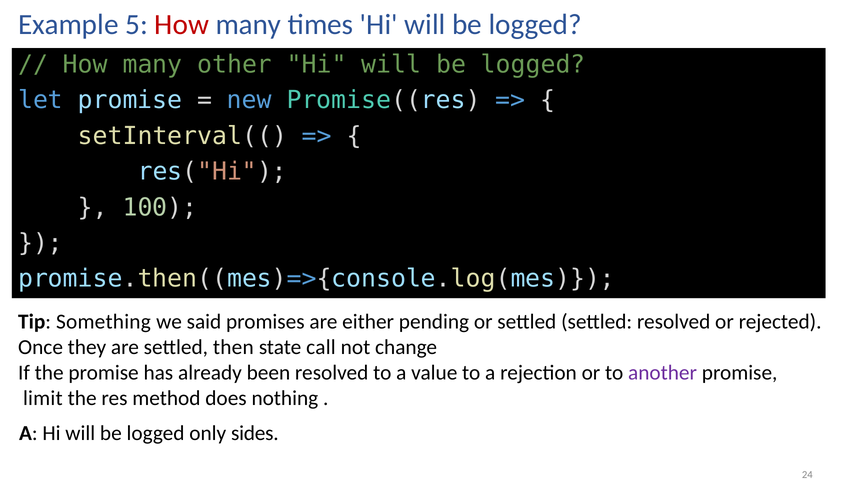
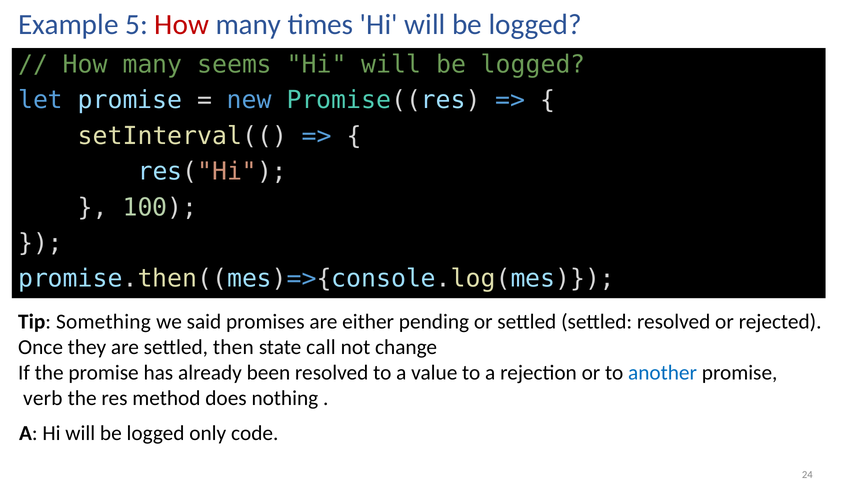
other: other -> seems (235, 65)
another colour: purple -> blue (663, 373)
limit: limit -> verb (43, 398)
sides: sides -> code (255, 433)
